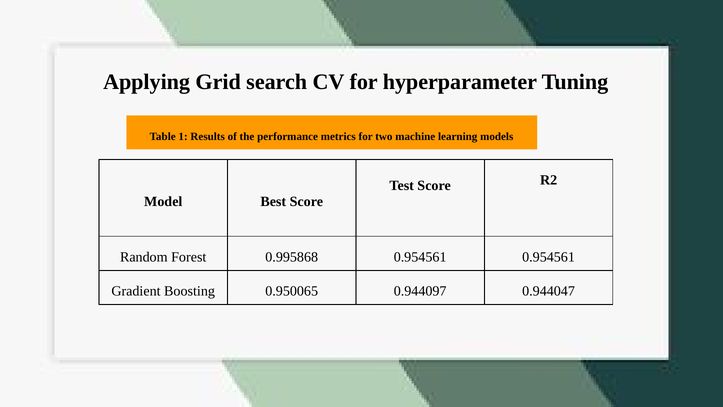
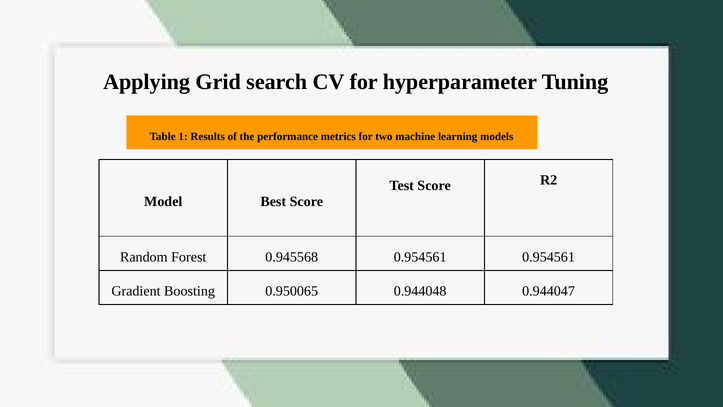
0.995868: 0.995868 -> 0.945568 (292, 257)
0.944097: 0.944097 -> 0.944048 (420, 291)
